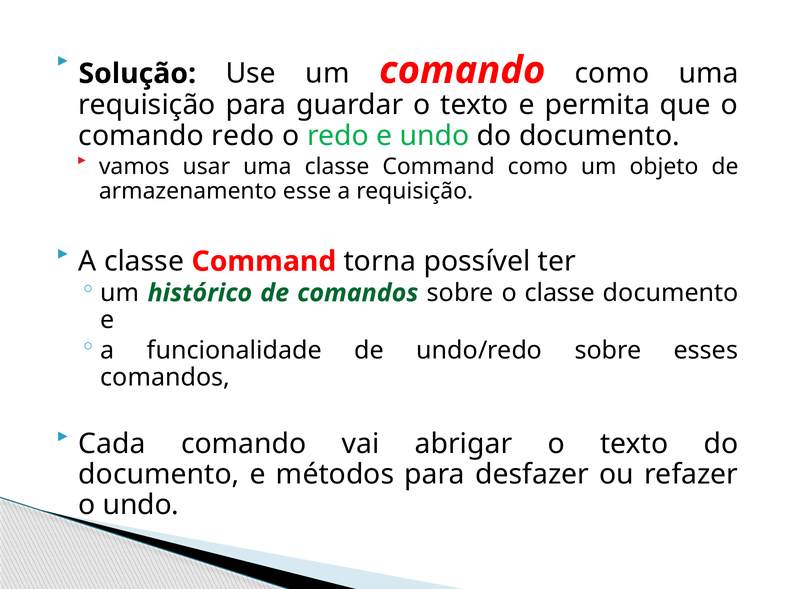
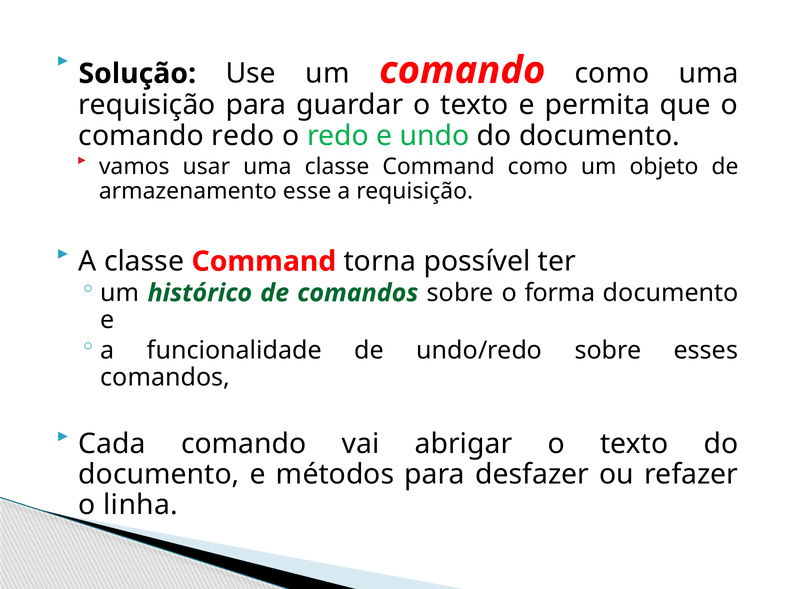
o classe: classe -> forma (560, 293)
o undo: undo -> linha (141, 505)
